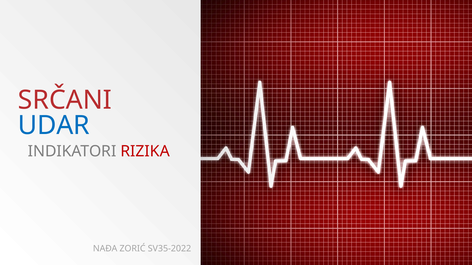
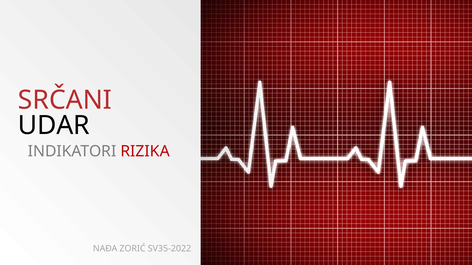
UDAR colour: blue -> black (54, 126)
